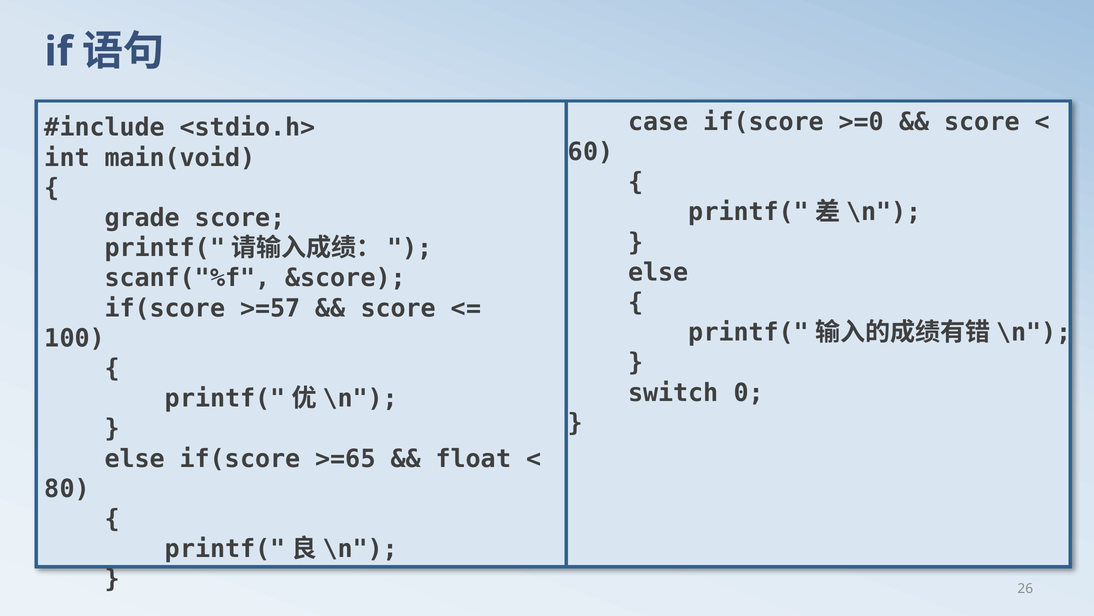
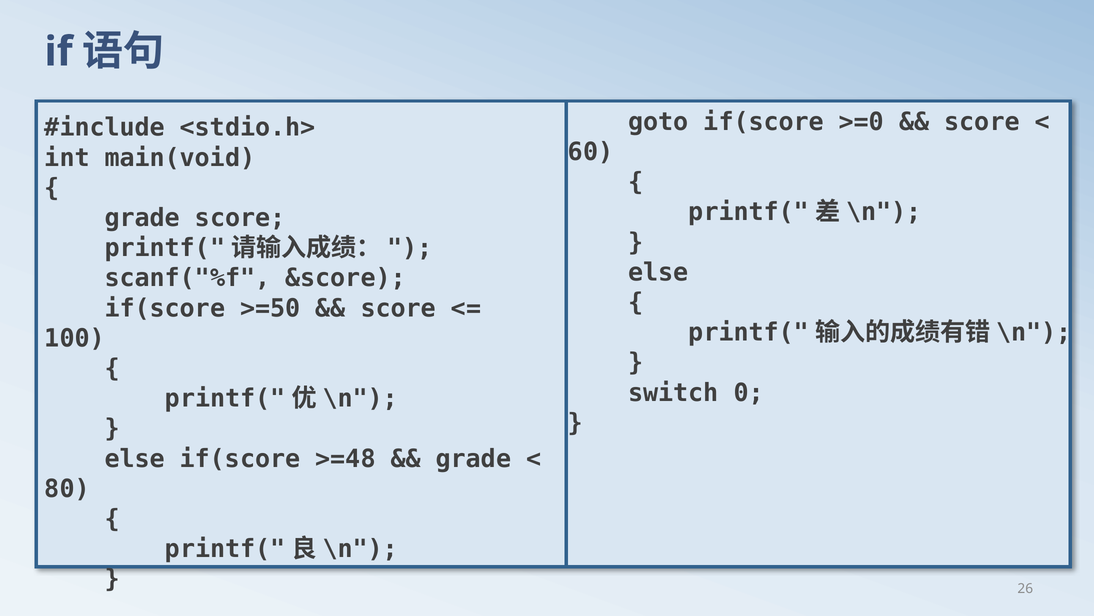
case: case -> goto (658, 122)
>=57: >=57 -> >=50 (270, 308)
>=65: >=65 -> >=48 (345, 458)
float: float -> grade (473, 458)
